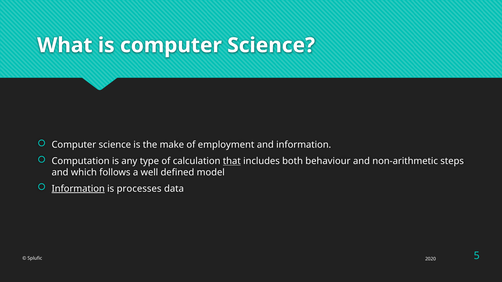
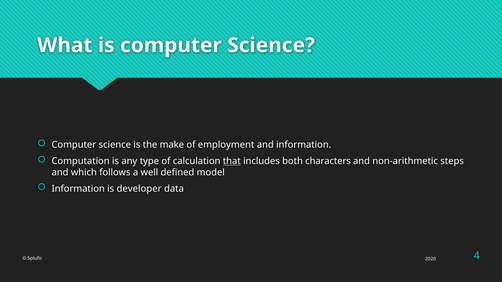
behaviour: behaviour -> characters (328, 161)
Information underline: present -> none (78, 189)
processes: processes -> developer (139, 189)
5: 5 -> 4 (477, 256)
